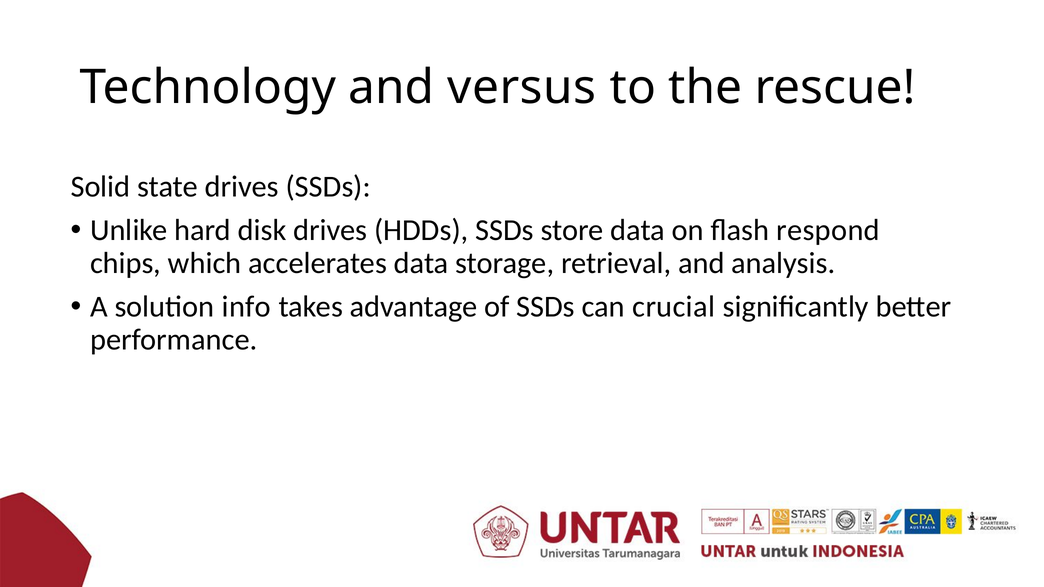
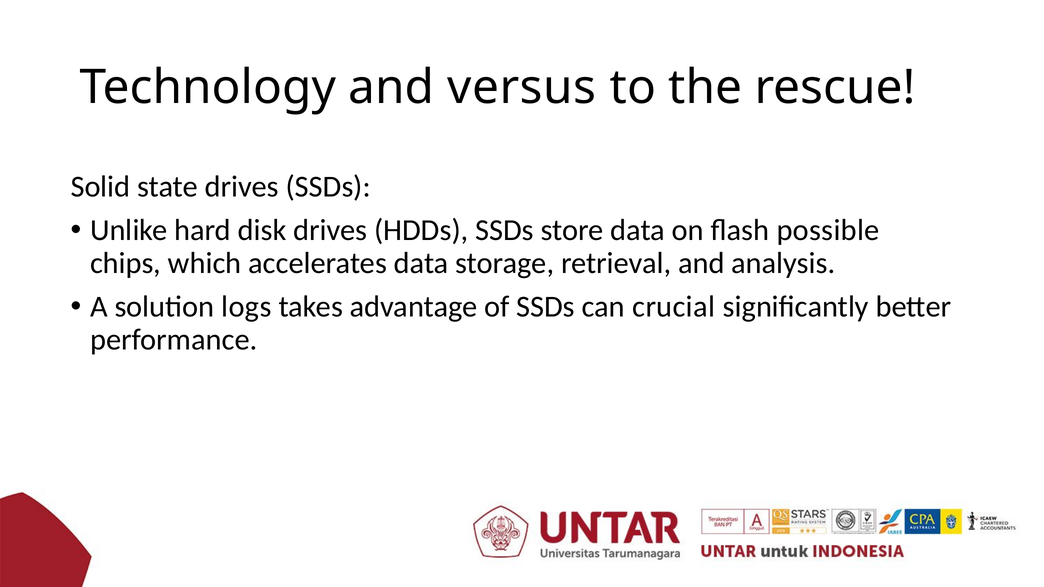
respond: respond -> possible (828, 230)
info: info -> logs (246, 307)
